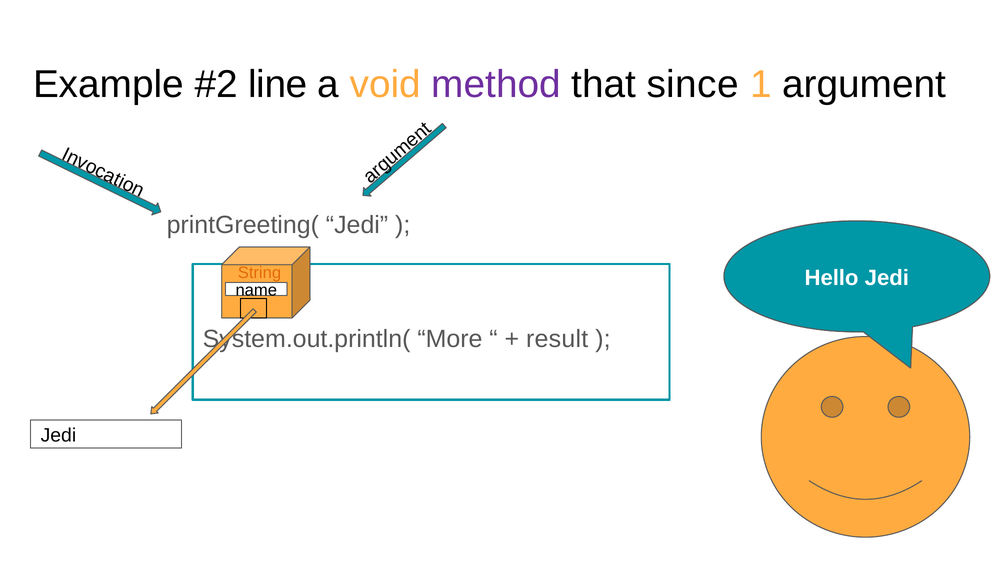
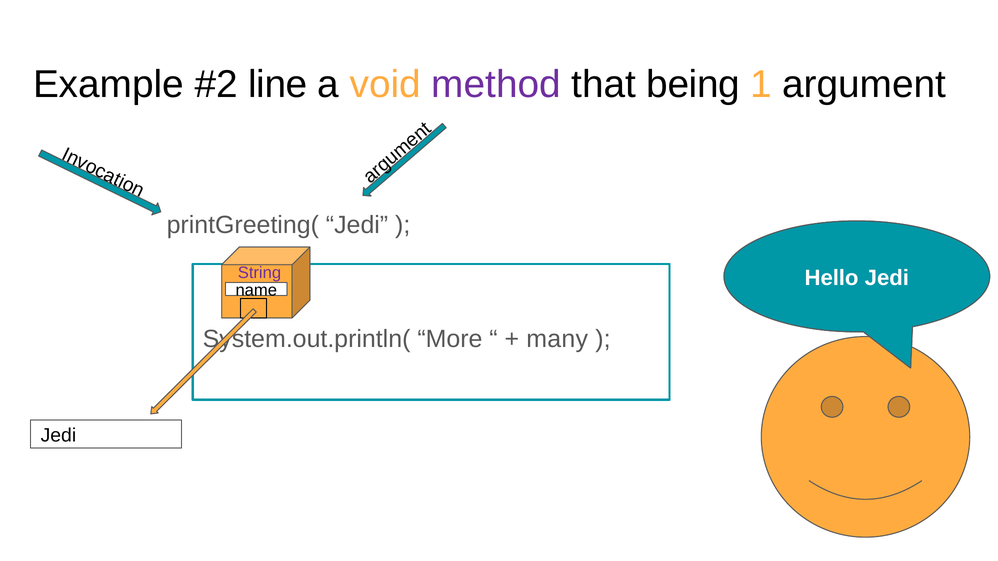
since: since -> being (693, 85)
String colour: orange -> purple (259, 273)
result: result -> many (557, 339)
